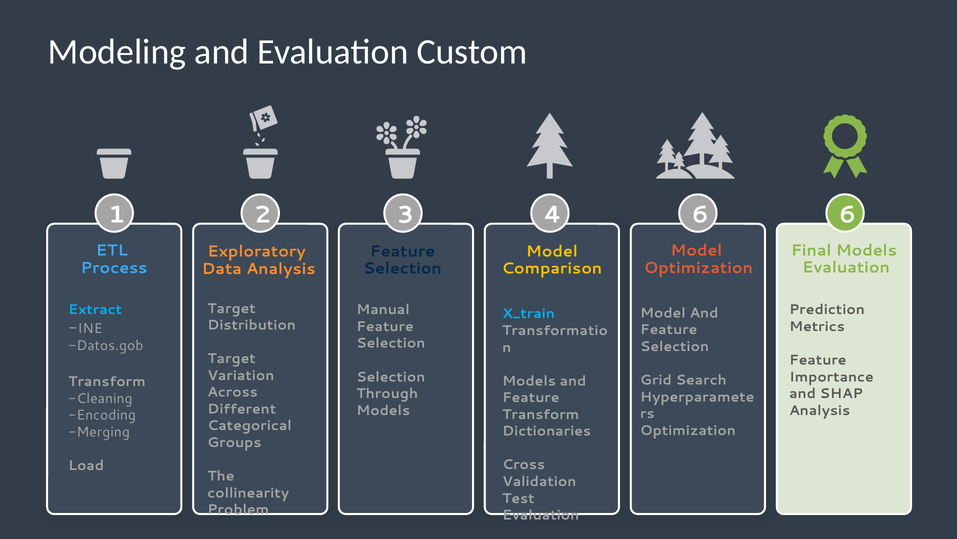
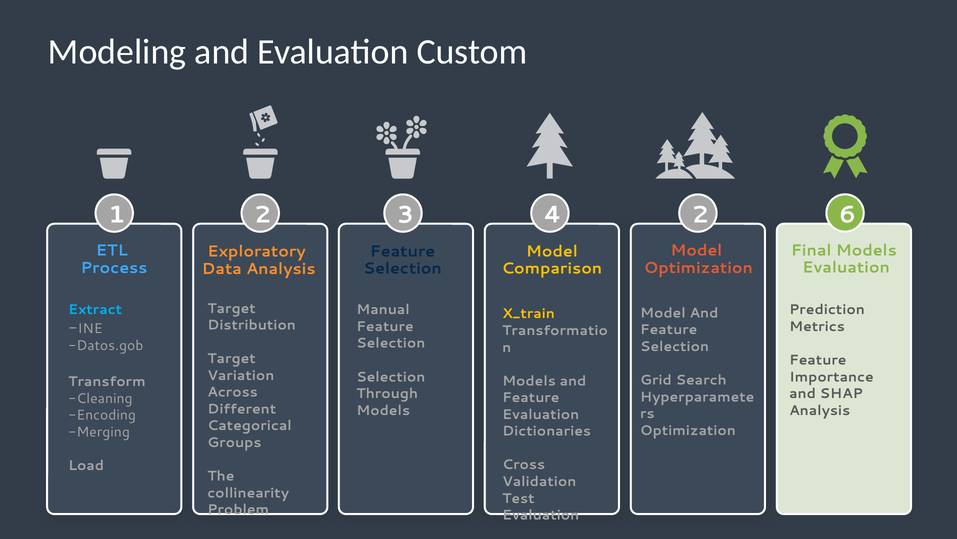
4 6: 6 -> 2 (700, 215)
X_train colour: light blue -> yellow (529, 314)
Transform: Transform -> Evaluation (541, 414)
